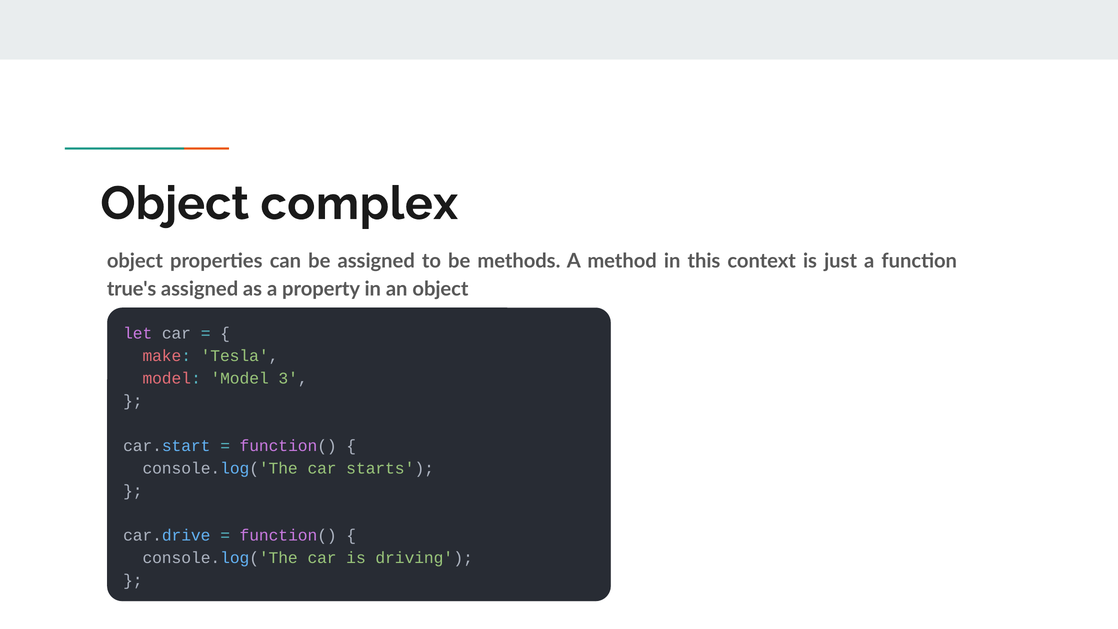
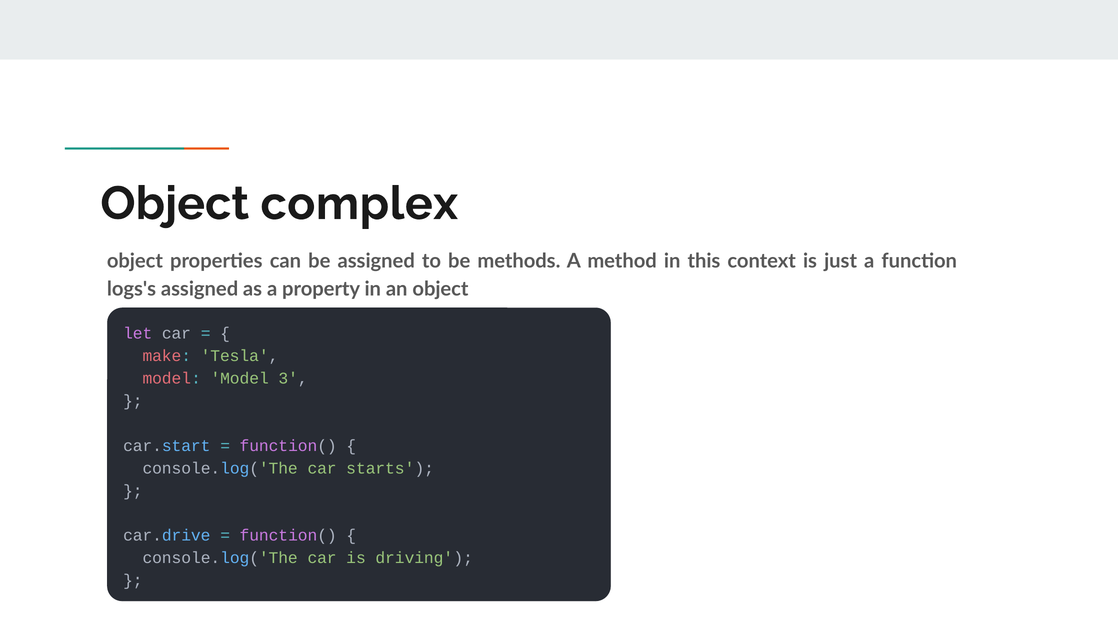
true's: true's -> logs's (131, 289)
